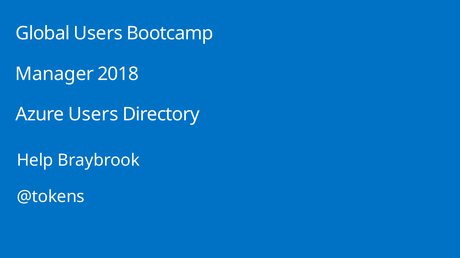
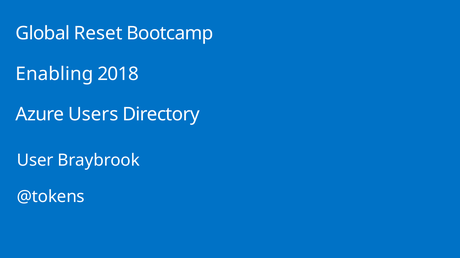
Global Users: Users -> Reset (98, 34)
Manager: Manager -> Enabling (54, 74)
Help: Help -> User (35, 161)
